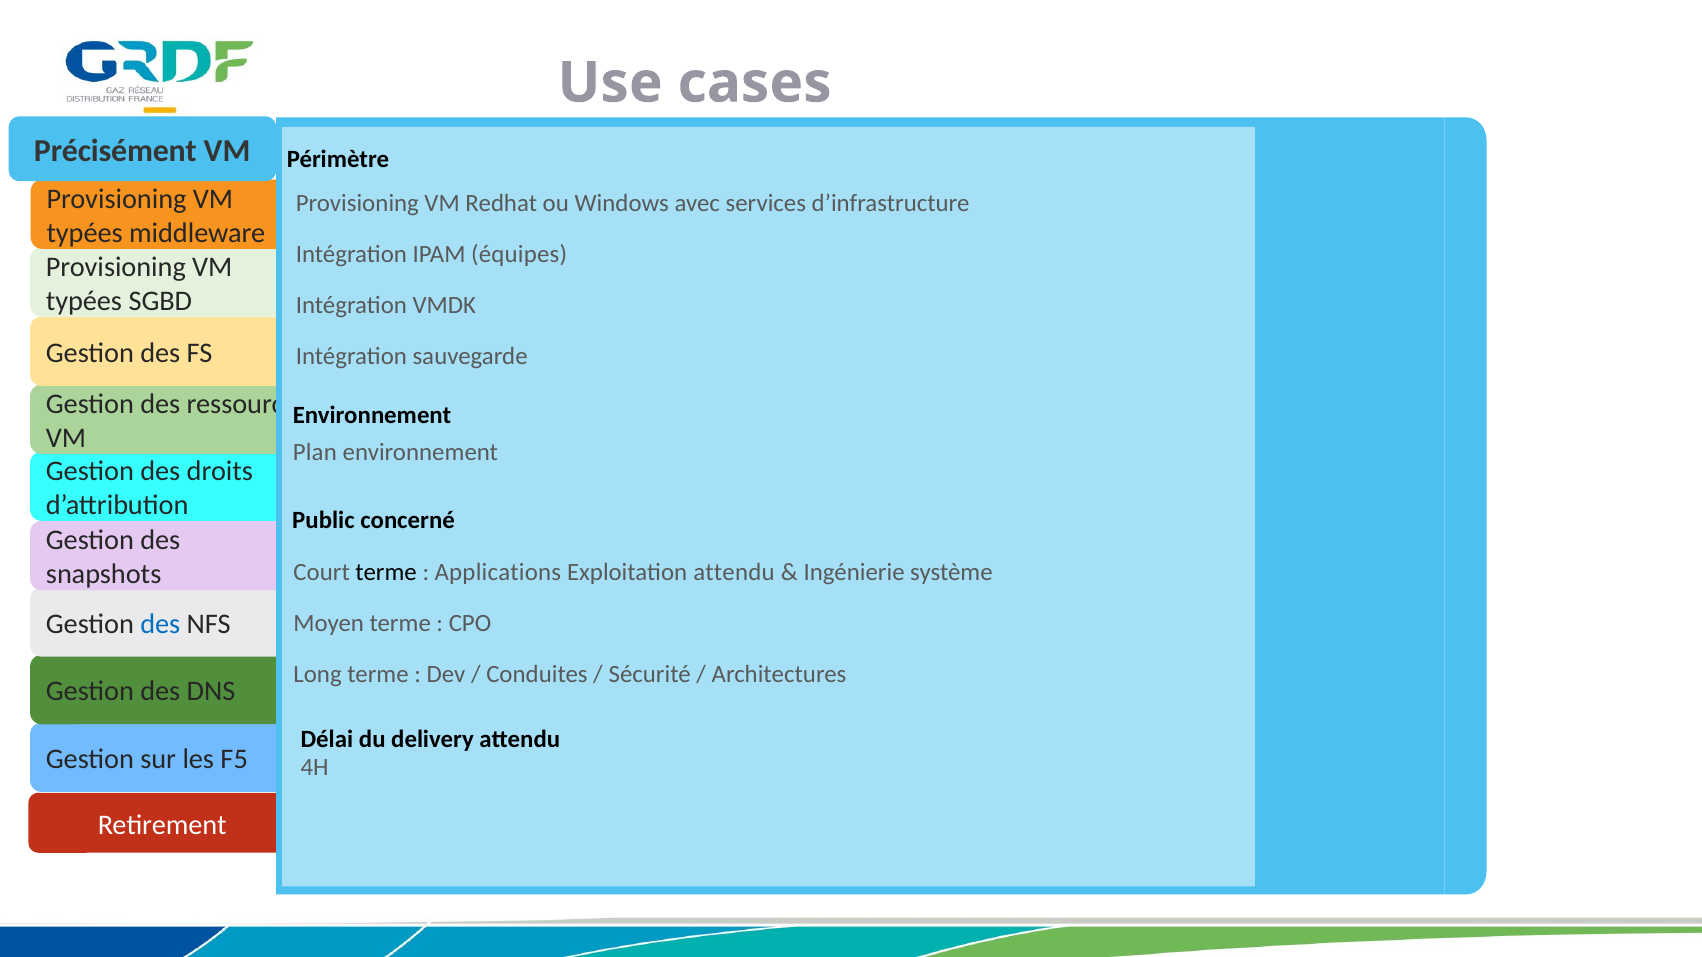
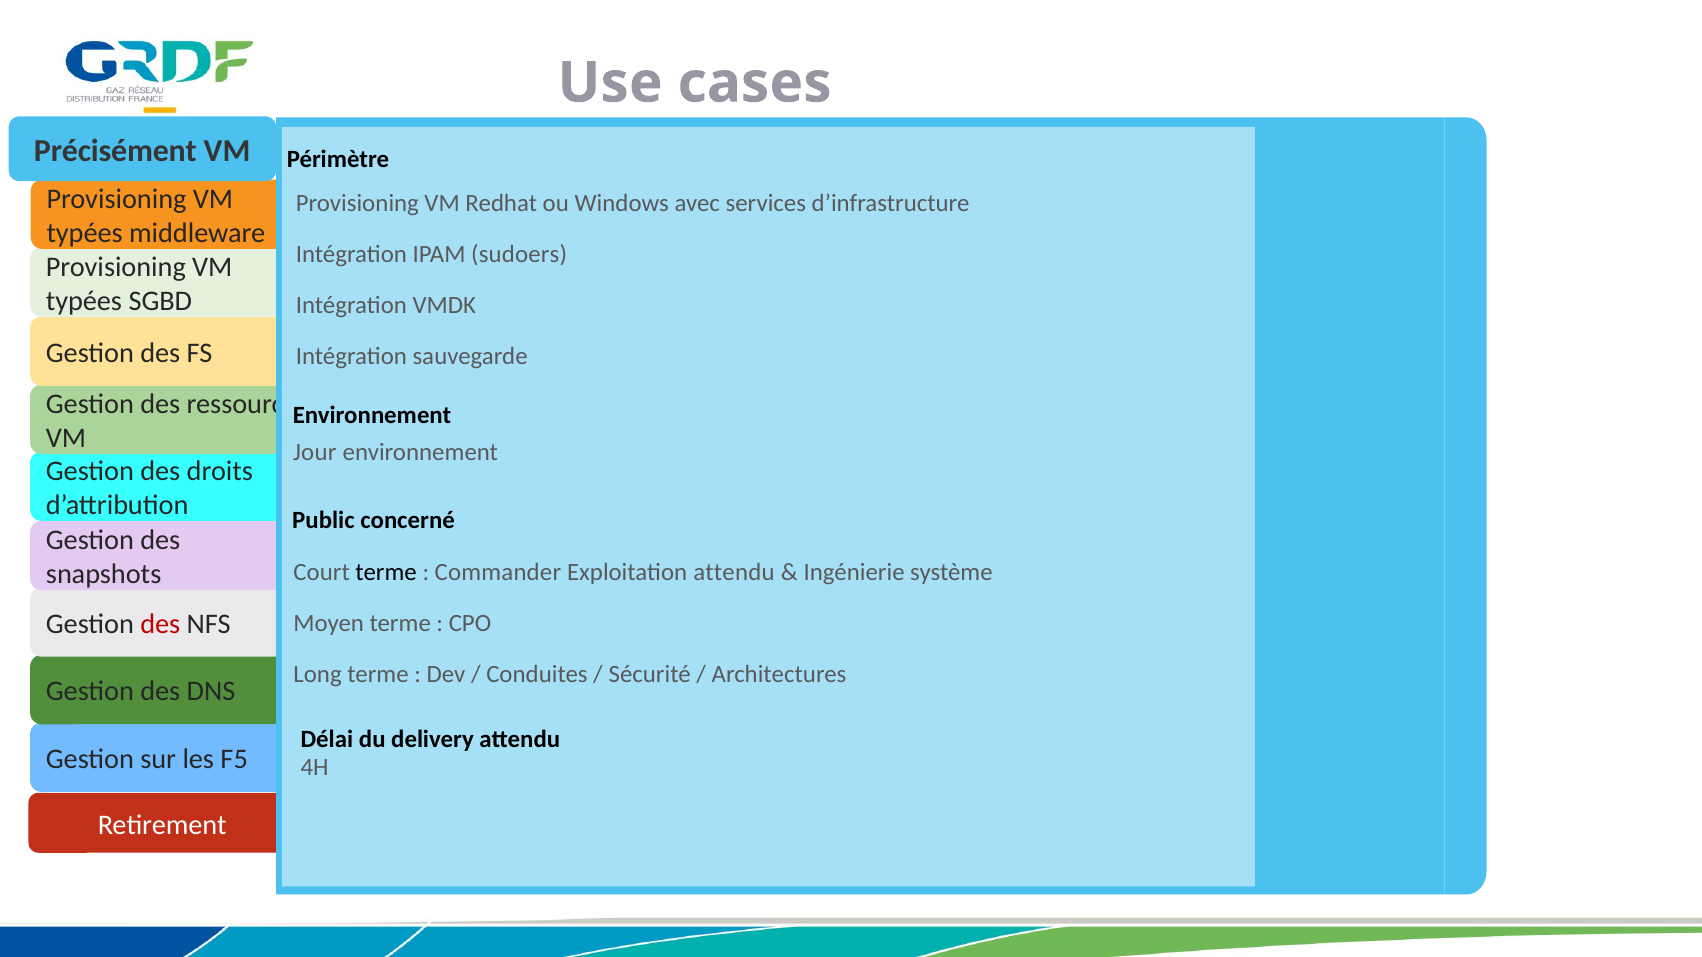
équipes: équipes -> sudoers (519, 254)
Plan: Plan -> Jour (315, 452)
Applications: Applications -> Commander (498, 572)
des colour: blue -> red (160, 624)
